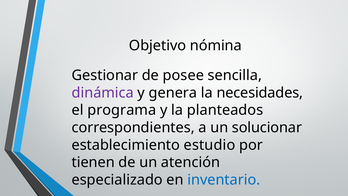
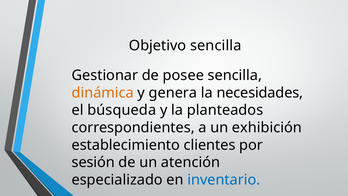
Objetivo nómina: nómina -> sencilla (216, 46)
dinámica colour: purple -> orange (103, 93)
programa: programa -> búsqueda (122, 110)
solucionar: solucionar -> exhibición (267, 127)
estudio: estudio -> clientes (210, 145)
tienen: tienen -> sesión (93, 162)
